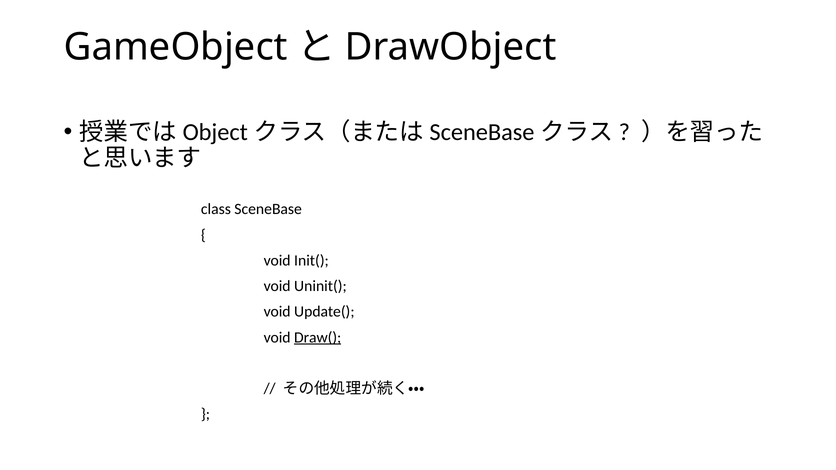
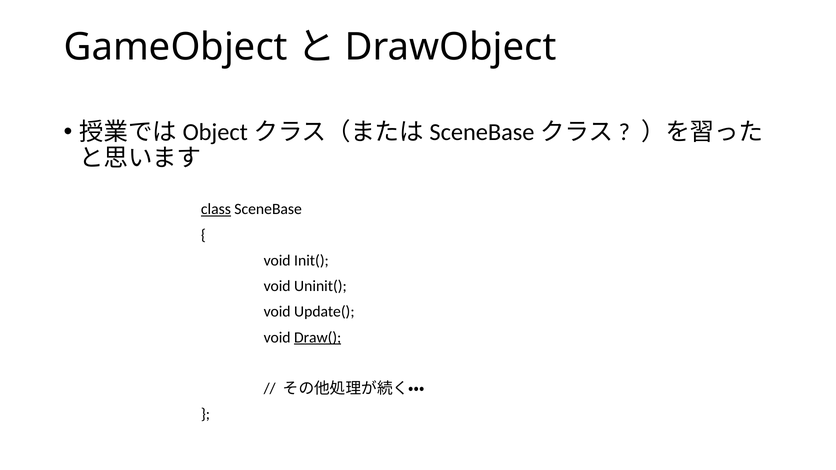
class underline: none -> present (216, 209)
